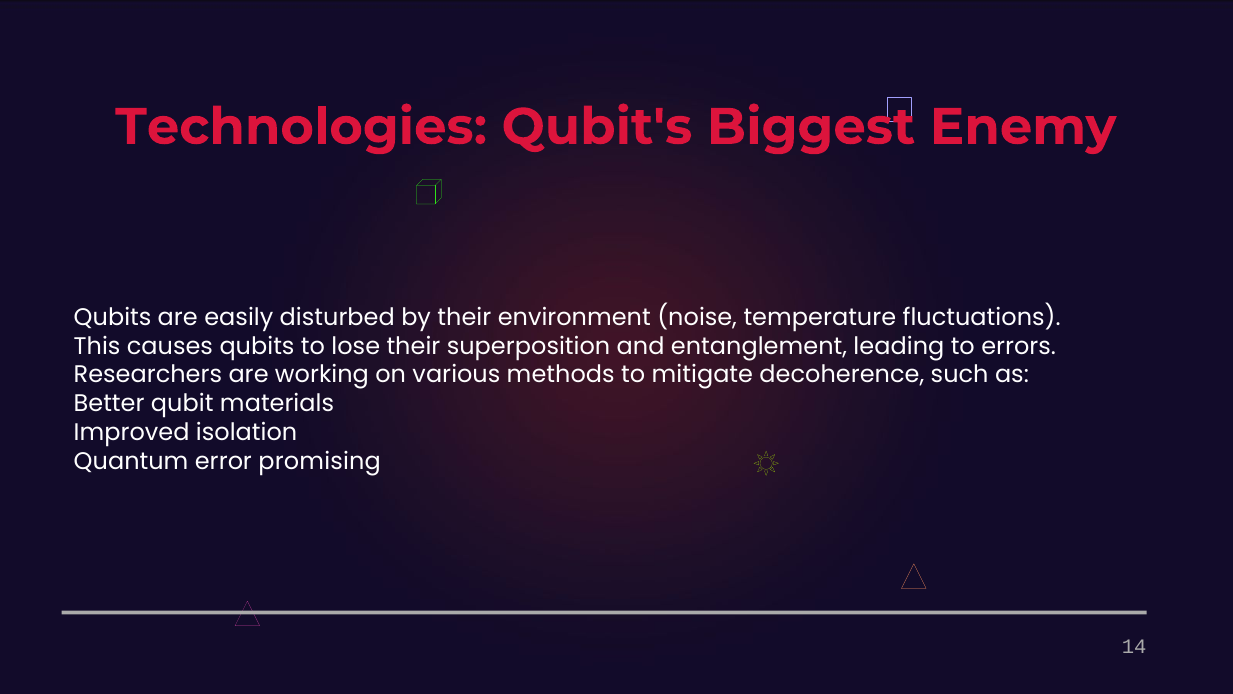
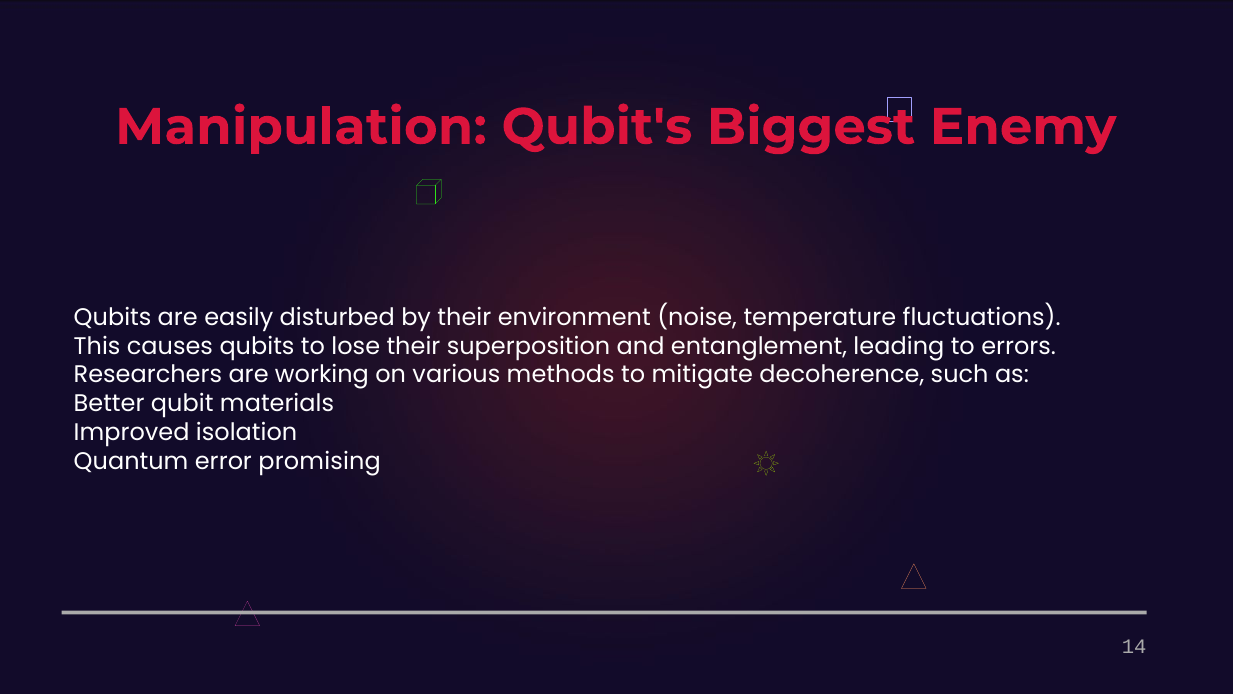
Technologies: Technologies -> Manipulation (301, 127)
